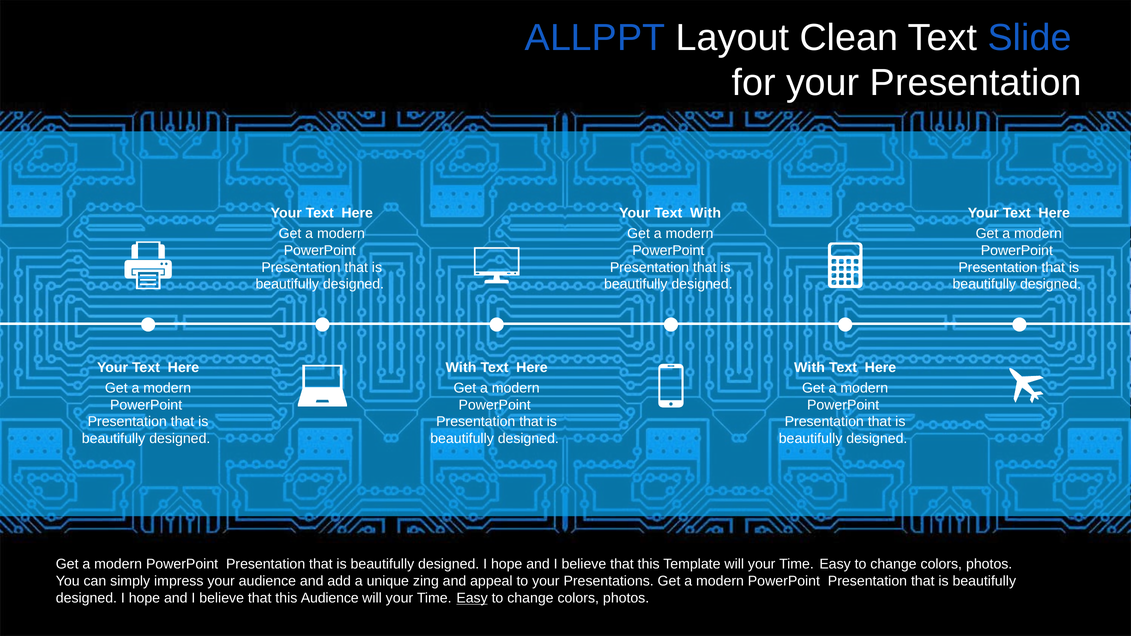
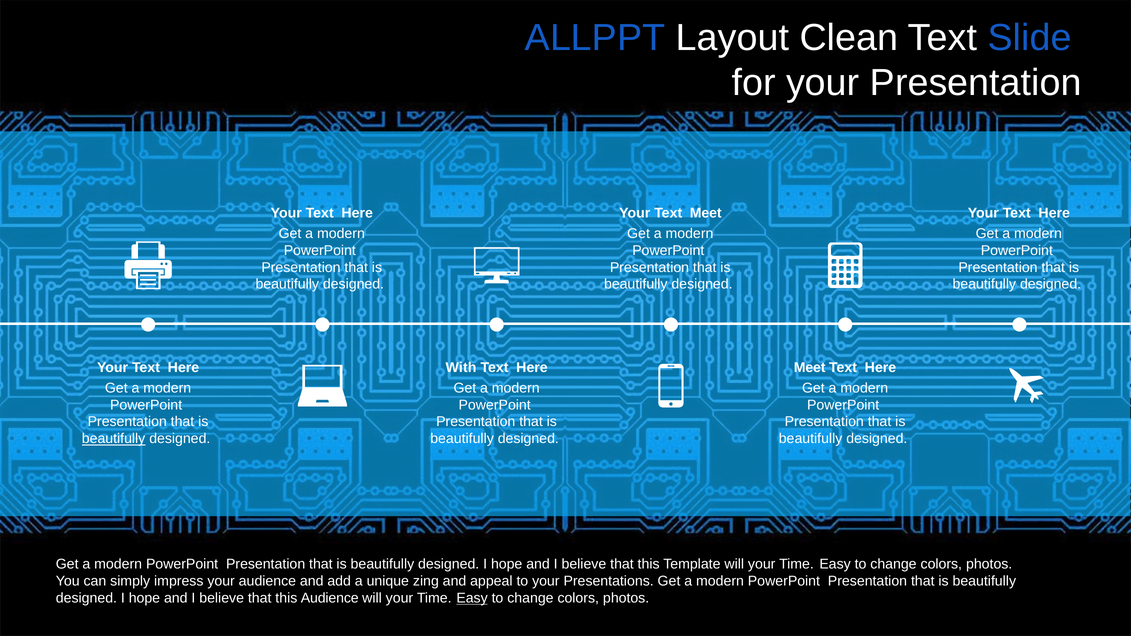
Text With: With -> Meet (706, 213)
With: With -> Meet (810, 368)
beautifully underline: none -> present (114, 439)
